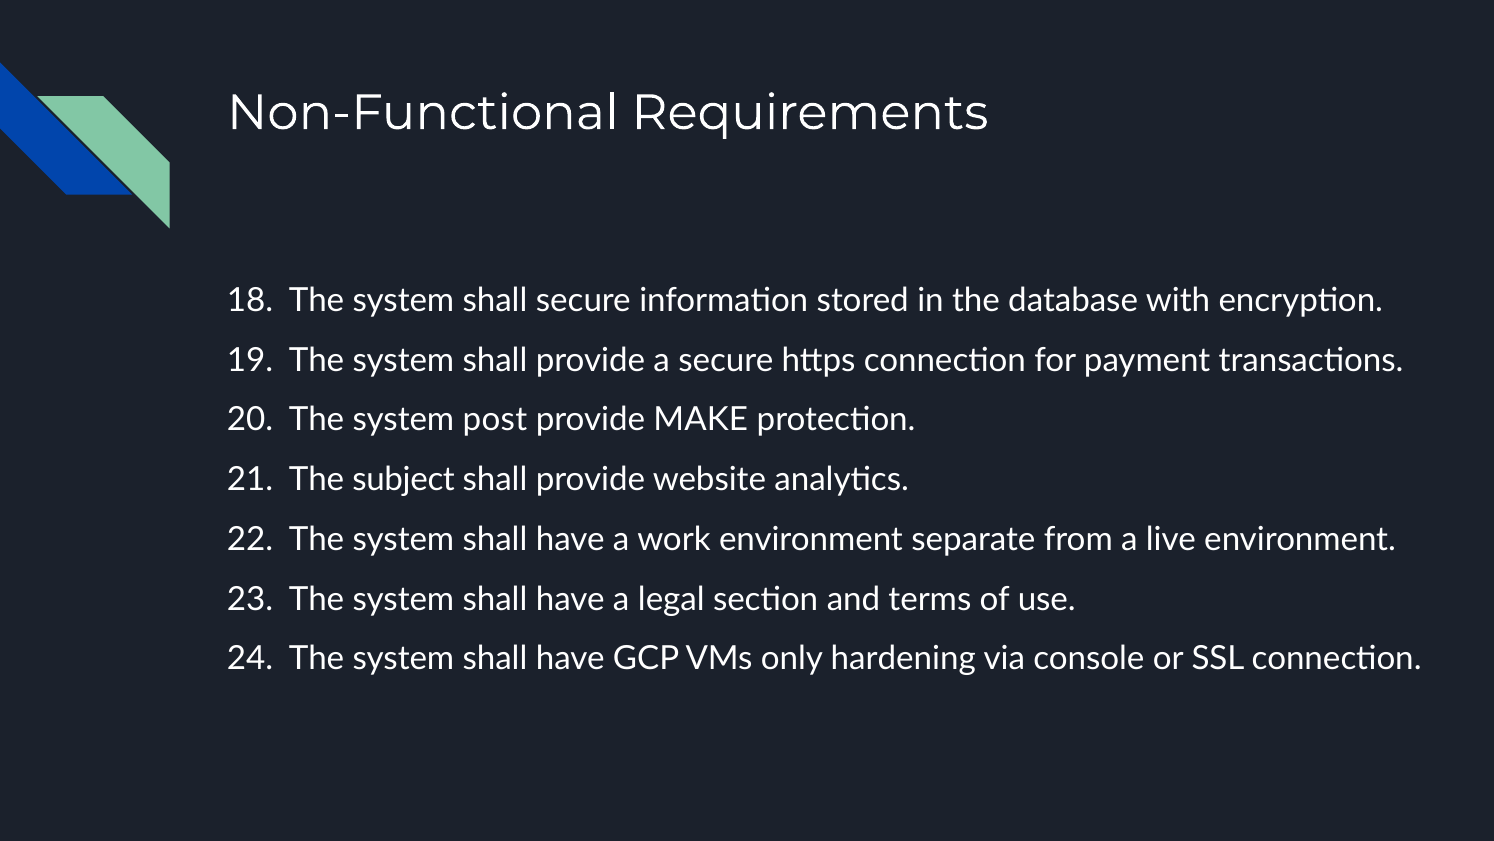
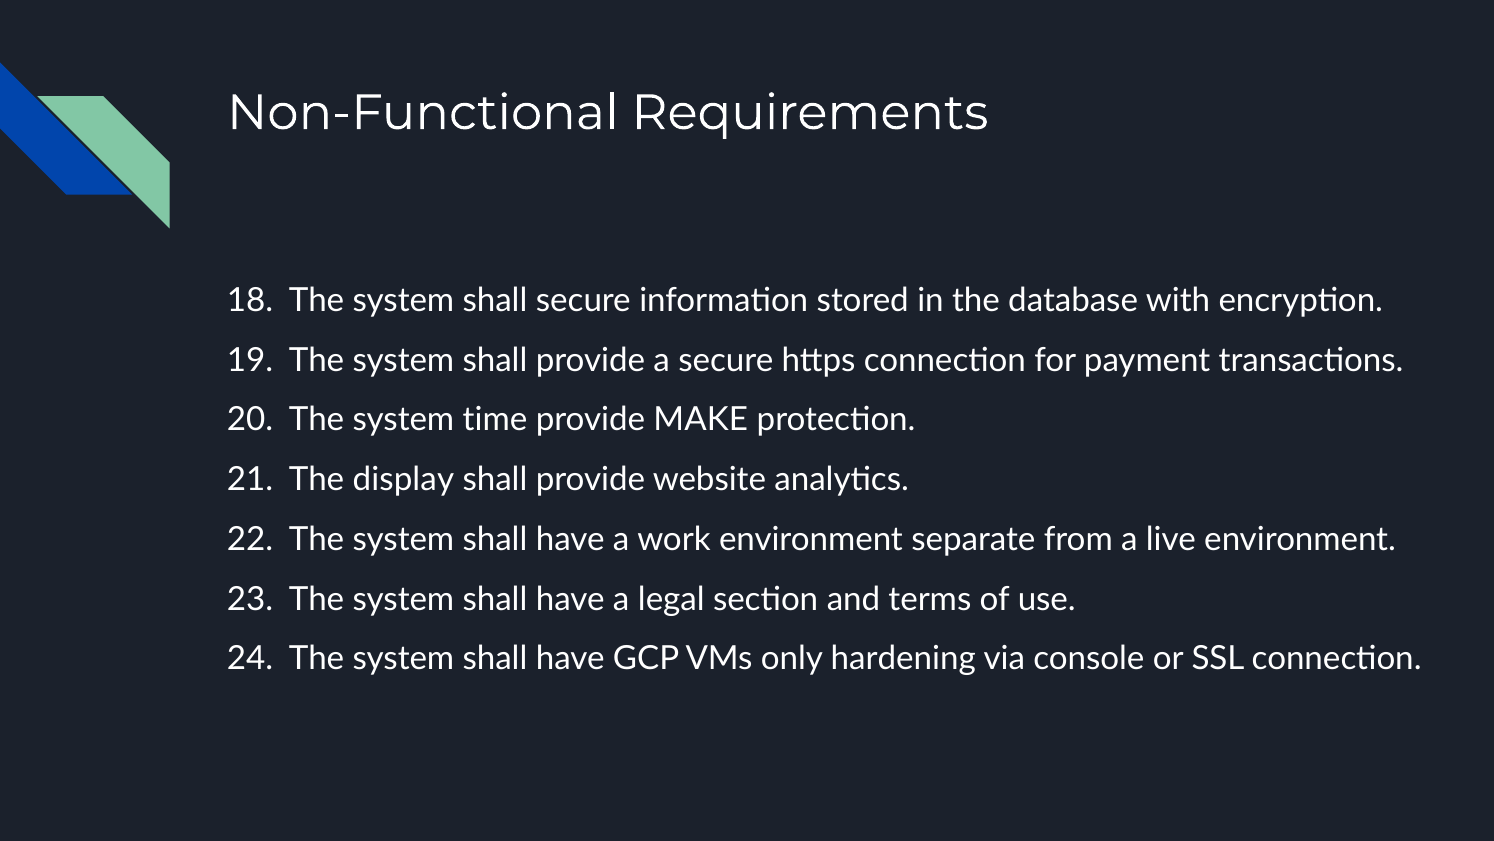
post: post -> time (495, 420)
subject: subject -> display (403, 479)
